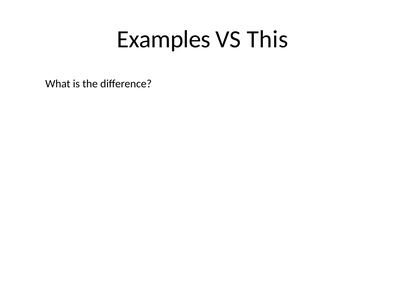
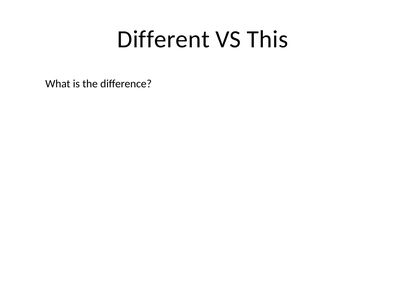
Examples: Examples -> Different (163, 39)
